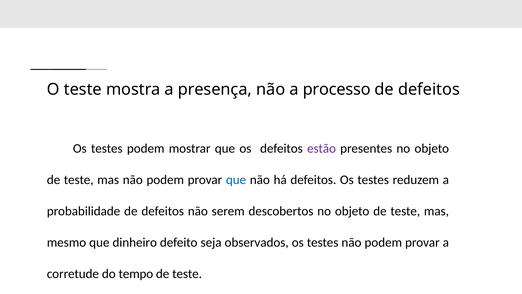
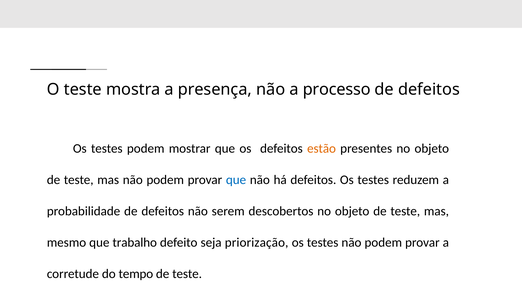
estão colour: purple -> orange (322, 148)
dinheiro: dinheiro -> trabalho (135, 242)
observados: observados -> priorização (257, 242)
